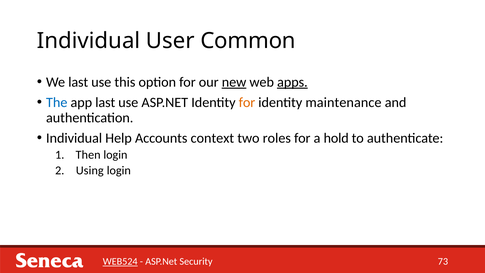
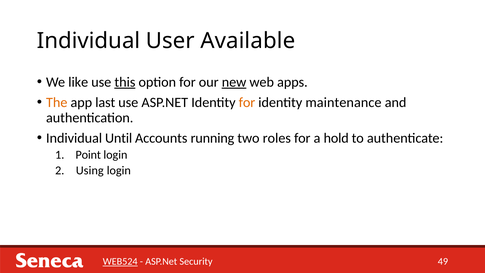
Common: Common -> Available (248, 41)
We last: last -> like (78, 82)
this underline: none -> present (125, 82)
apps underline: present -> none (292, 82)
The colour: blue -> orange (57, 102)
Help: Help -> Until (119, 138)
context: context -> running (212, 138)
Then: Then -> Point (88, 155)
73: 73 -> 49 (443, 261)
